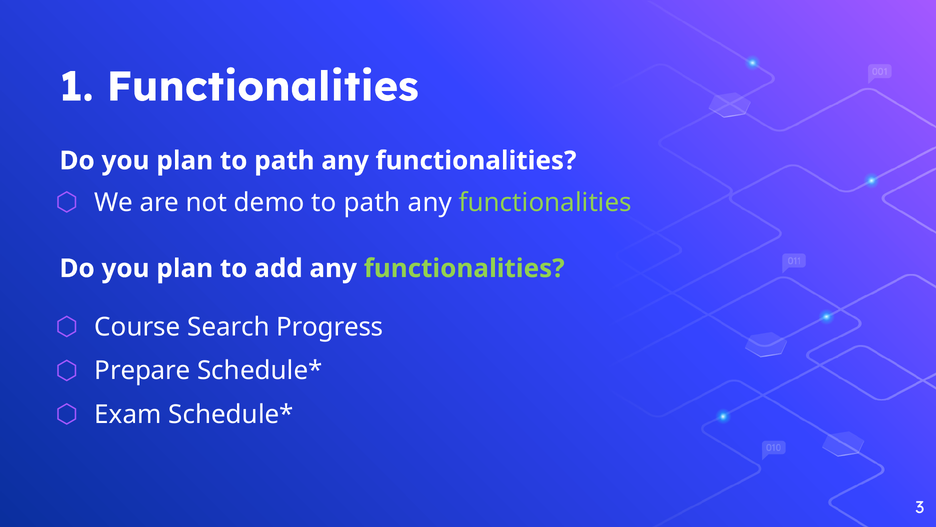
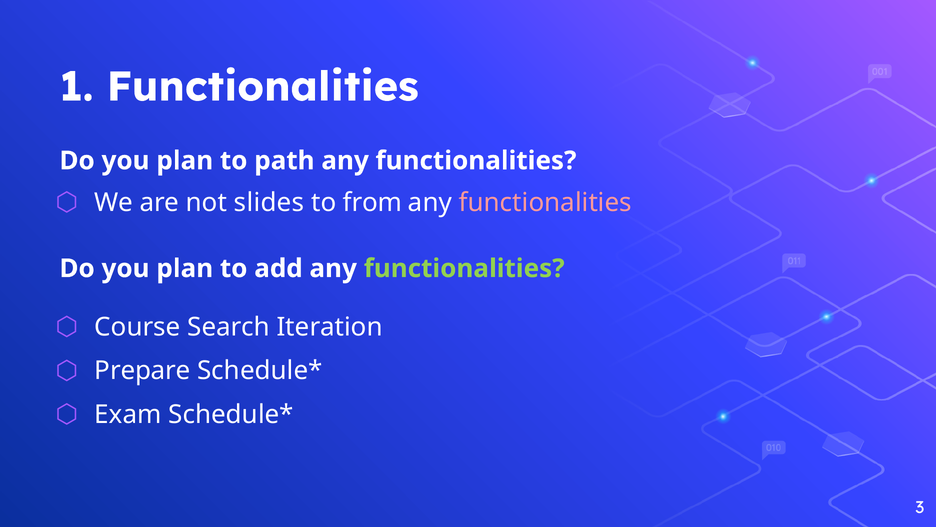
demo: demo -> slides (269, 202)
path: path -> from (372, 202)
functionalities colour: light green -> pink (545, 202)
Progress: Progress -> Iteration (330, 327)
